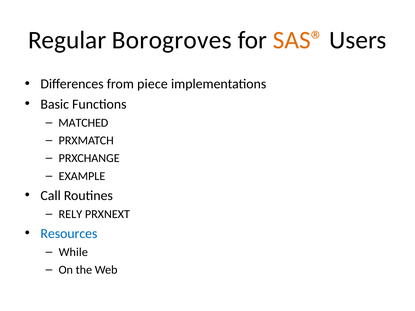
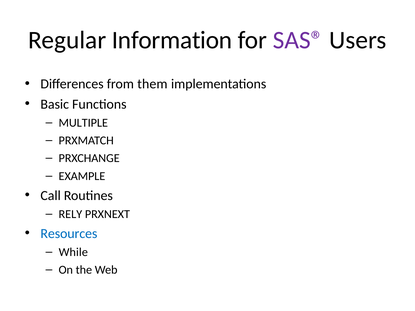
Borogroves: Borogroves -> Information (172, 40)
SAS® colour: orange -> purple (298, 40)
piece: piece -> them (152, 84)
MATCHED: MATCHED -> MULTIPLE (83, 123)
